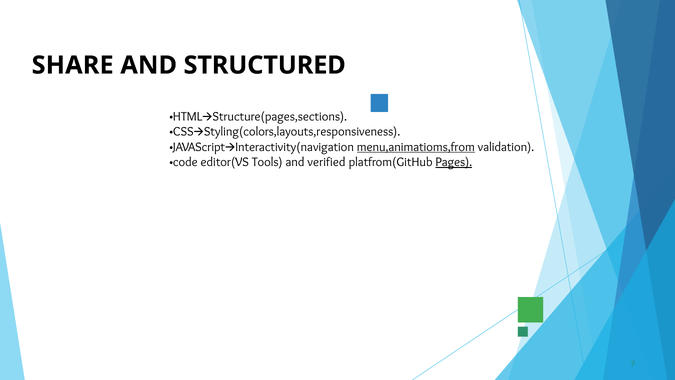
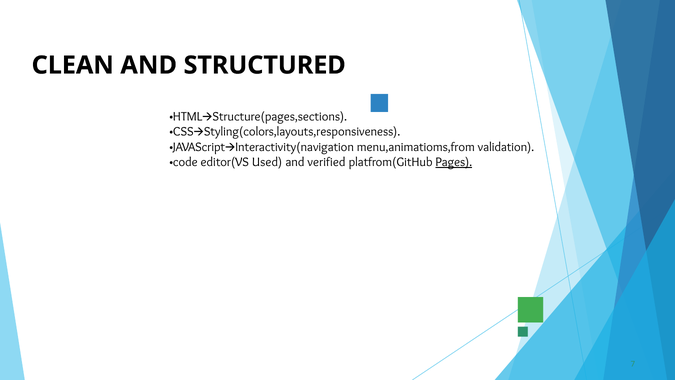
SHARE: SHARE -> CLEAN (73, 65)
menu,animatioms,from underline: present -> none (416, 147)
Tools: Tools -> Used (267, 162)
